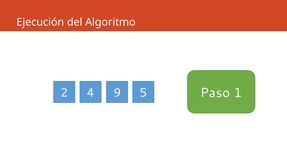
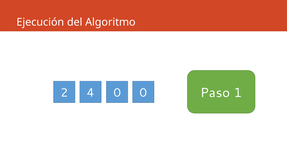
2 9: 9 -> 0 (117, 93)
4 5: 5 -> 0 (143, 93)
